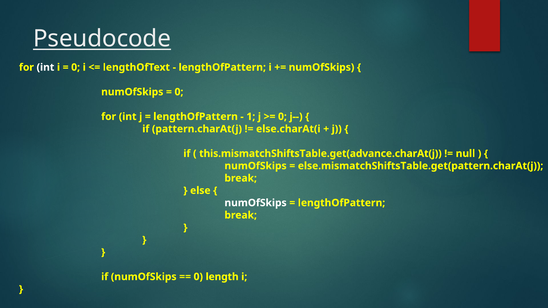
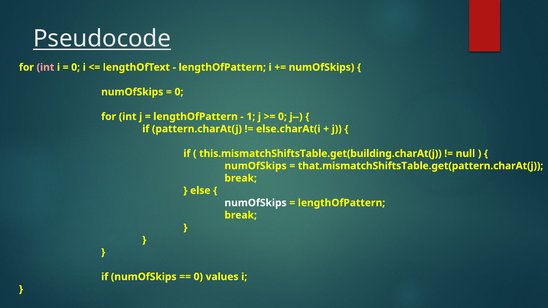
int colour: white -> pink (45, 67)
this.mismatchShiftsTable.get(advance.charAt(j: this.mismatchShiftsTable.get(advance.charAt(j -> this.mismatchShiftsTable.get(building.charAt(j (320, 154)
else.mismatchShiftsTable.get(pattern.charAt(j: else.mismatchShiftsTable.get(pattern.charAt(j -> that.mismatchShiftsTable.get(pattern.charAt(j (421, 166)
length: length -> values (222, 277)
